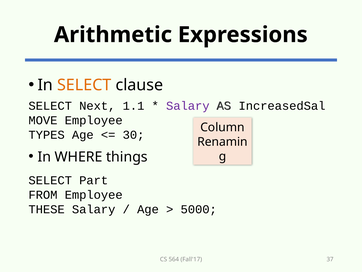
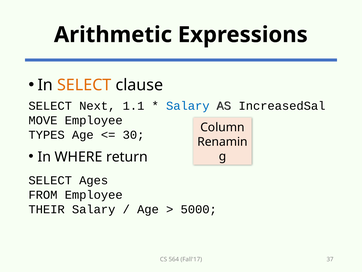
Salary colour: purple -> blue (188, 106)
things: things -> return (127, 157)
Part: Part -> Ages (94, 180)
THESE: THESE -> THEIR (47, 209)
